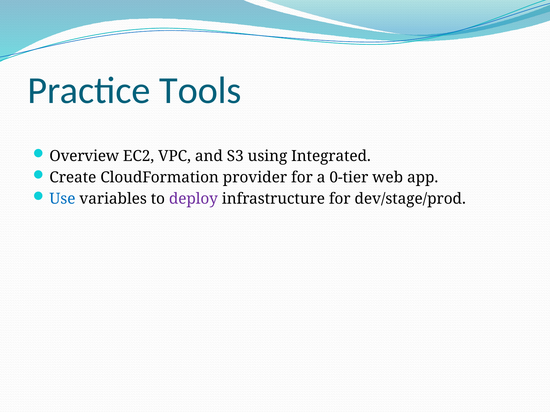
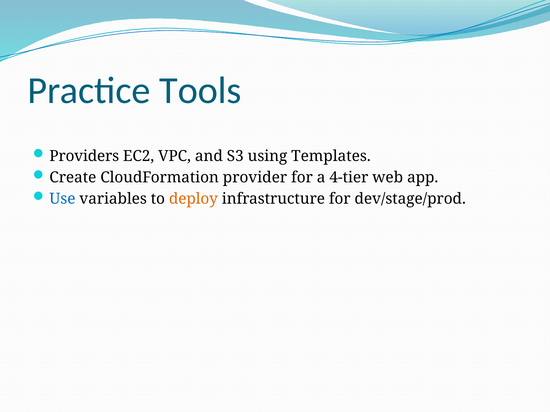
Overview: Overview -> Providers (84, 156)
Integrated: Integrated -> Templates (331, 156)
0-tier: 0-tier -> 4-tier (349, 178)
deploy colour: purple -> orange (193, 199)
